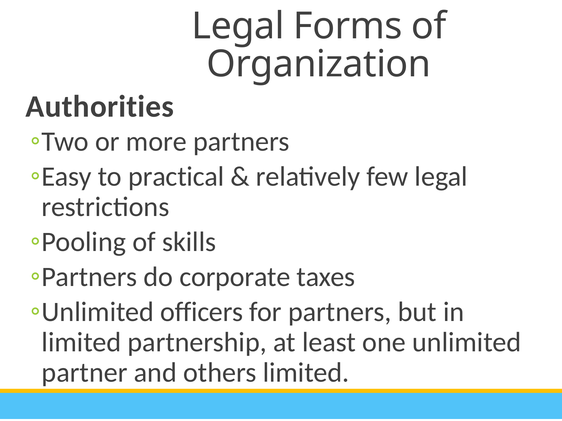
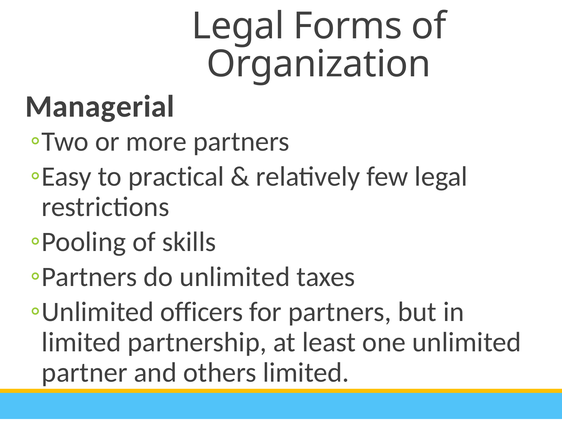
Authorities: Authorities -> Managerial (100, 107)
do corporate: corporate -> unlimited (235, 277)
